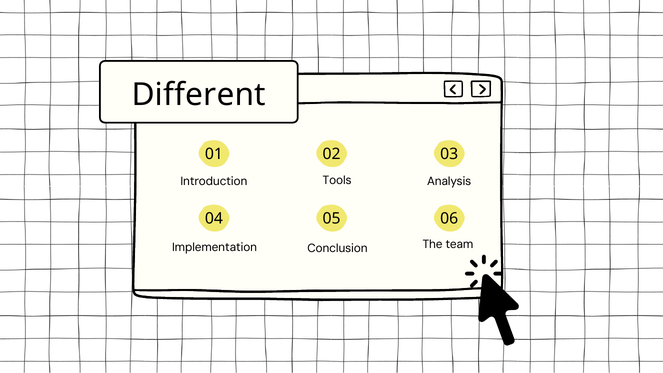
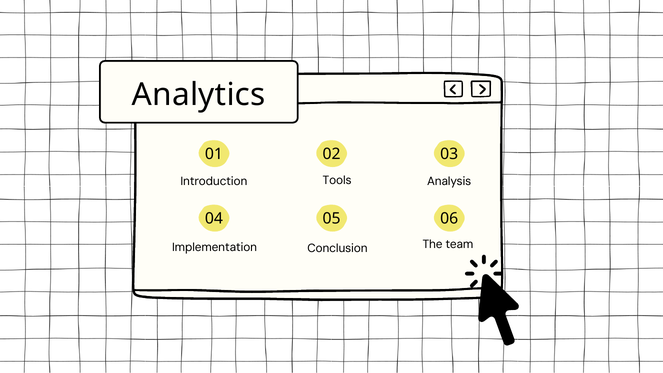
Different: Different -> Analytics (199, 95)
